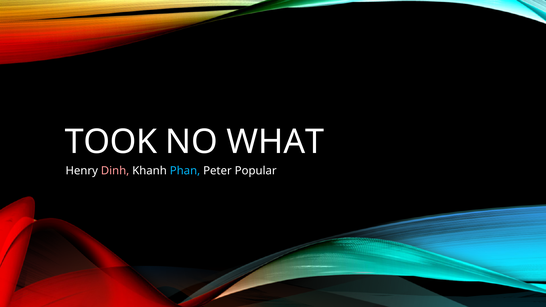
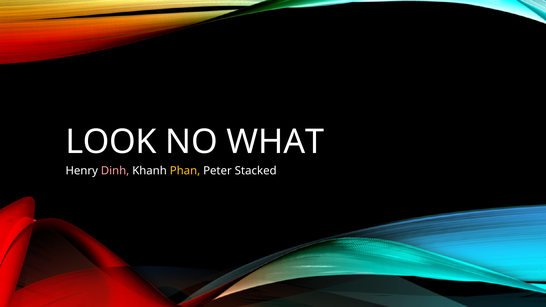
TOOK: TOOK -> LOOK (111, 142)
Phan colour: light blue -> yellow (185, 171)
Popular: Popular -> Stacked (256, 171)
